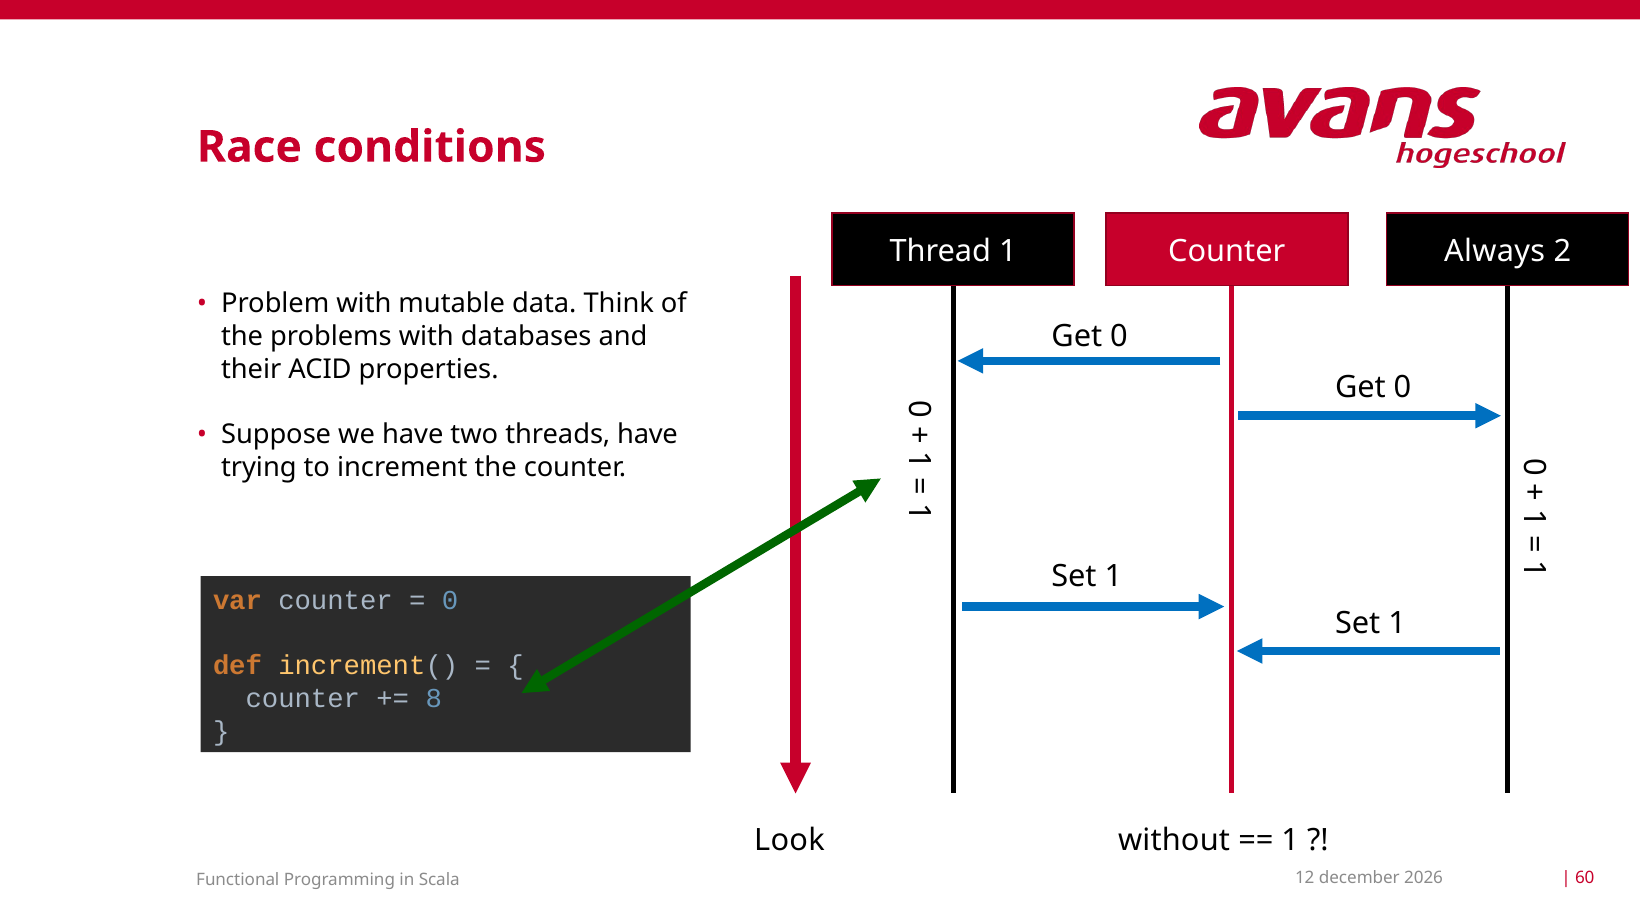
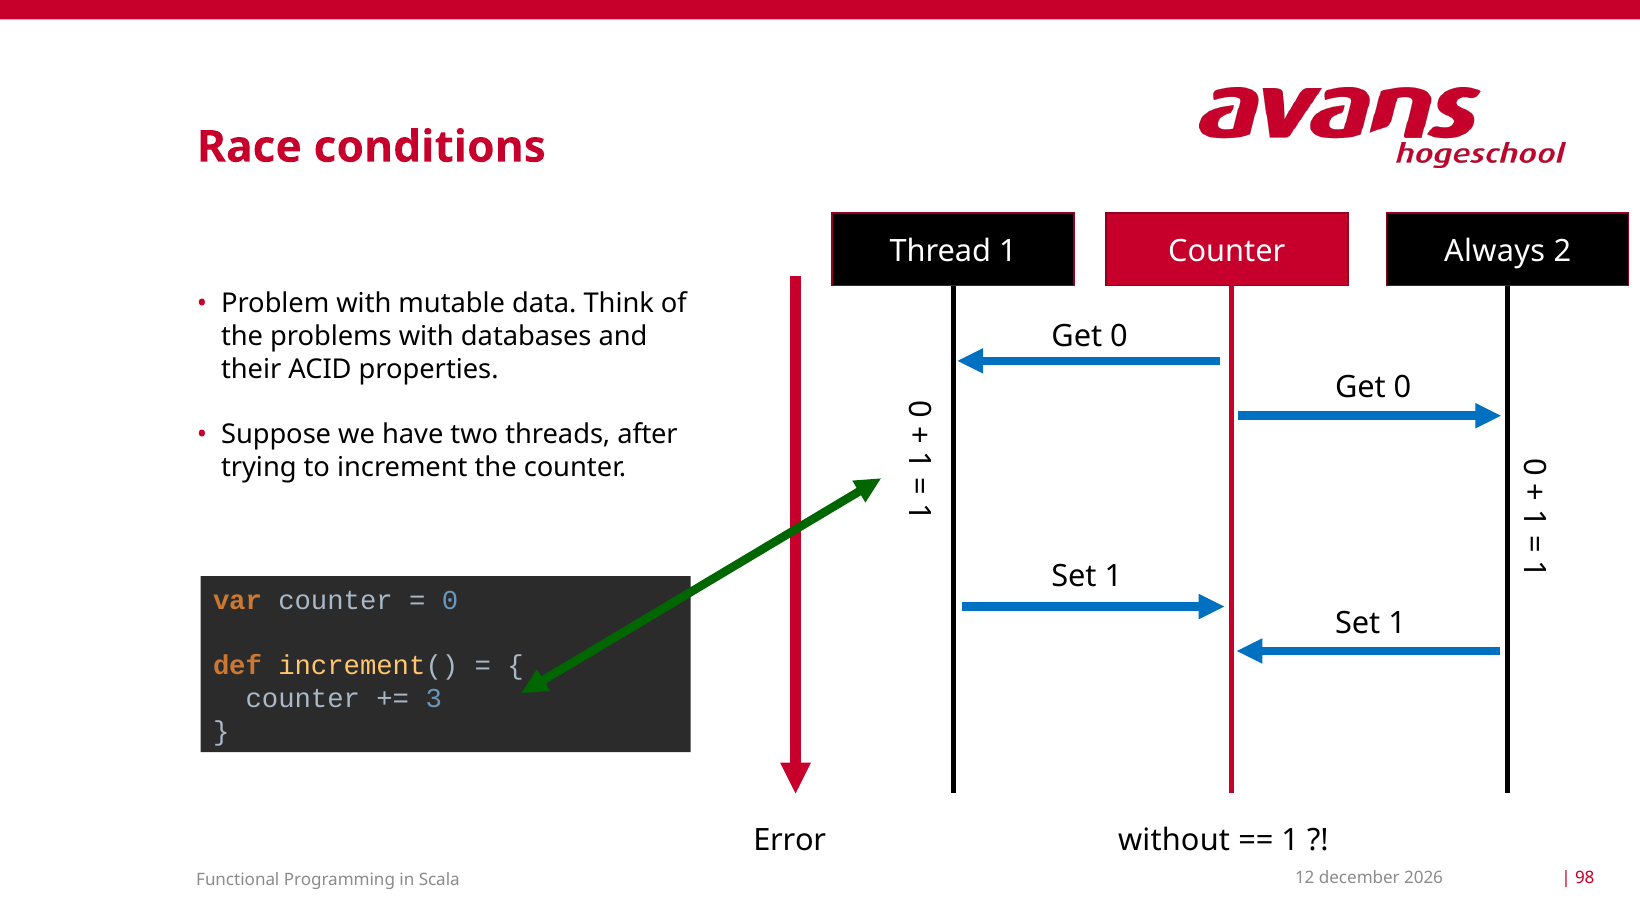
threads have: have -> after (648, 435)
8: 8 -> 3 (434, 699)
Look: Look -> Error (790, 841)
60: 60 -> 98 (1585, 879)
